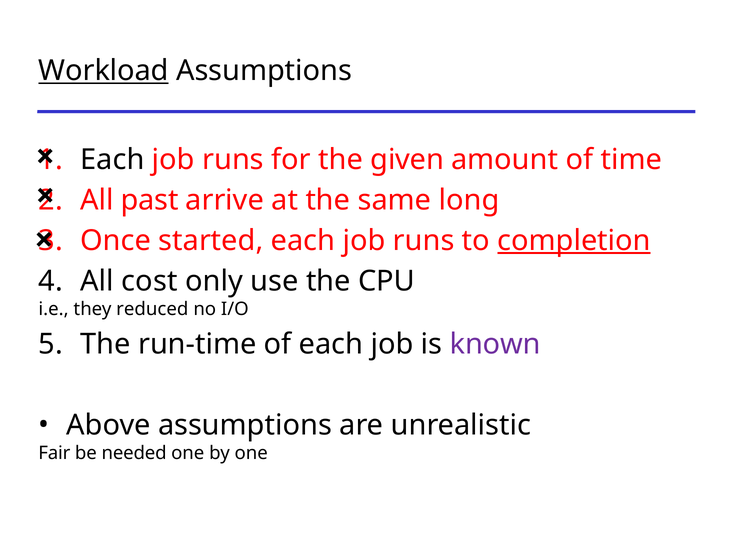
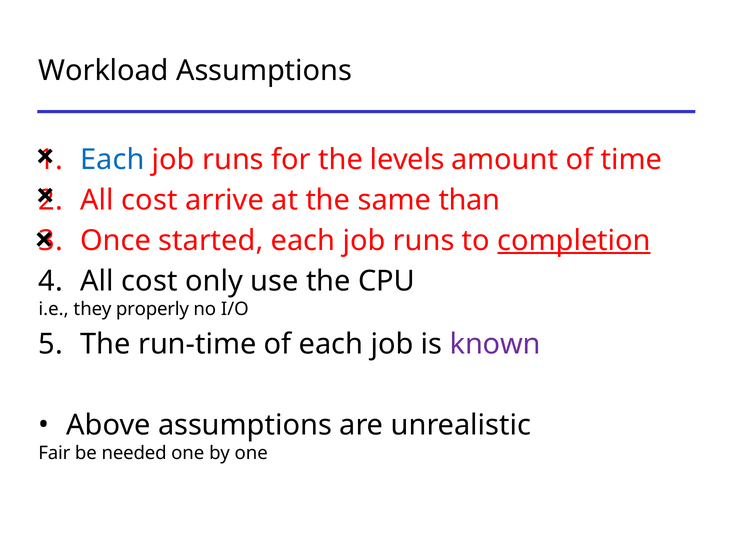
Workload underline: present -> none (104, 71)
Each colour: black -> blue (112, 160)
given: given -> levels (407, 160)
past: past -> cost (149, 200)
long: long -> than (469, 200)
reduced: reduced -> properly (152, 309)
